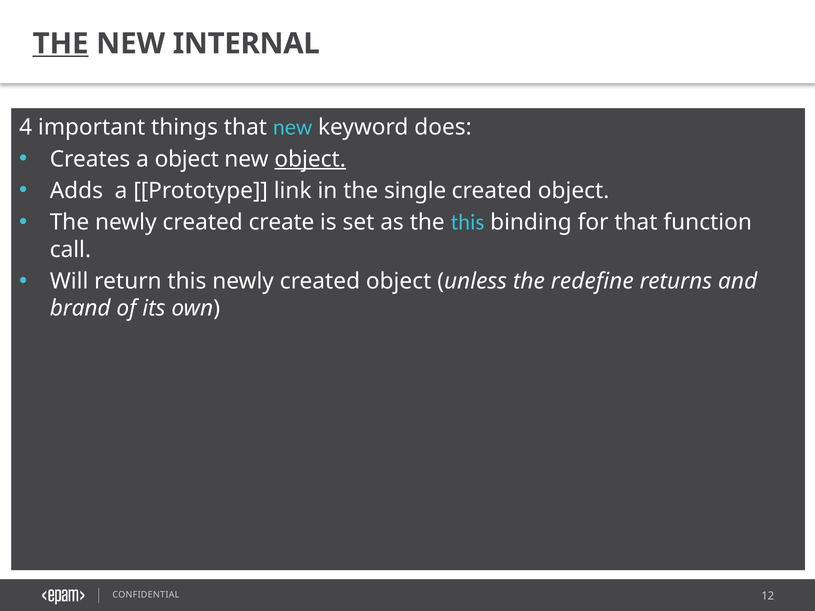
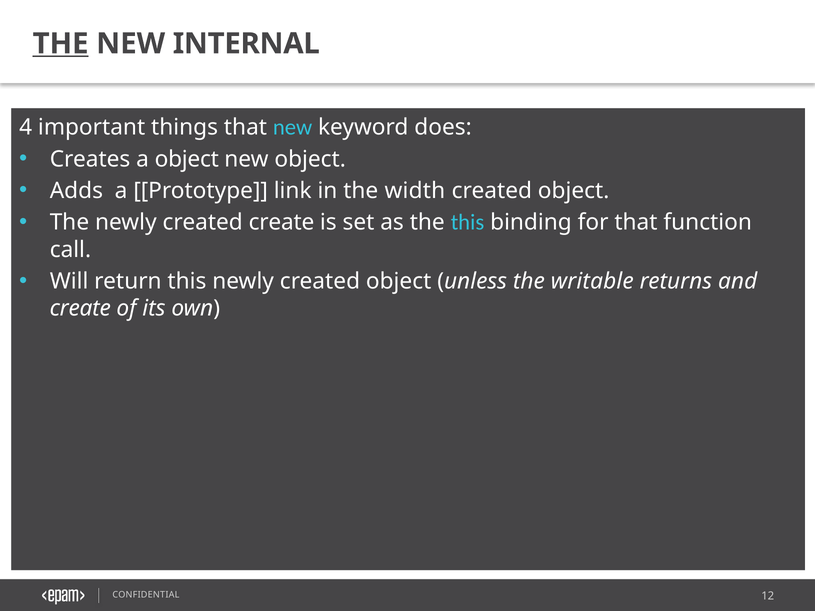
object underline: present -> none (310, 159)
single: single -> width (415, 191)
redefine: redefine -> writable (592, 281)
brand: brand -> create (80, 309)
